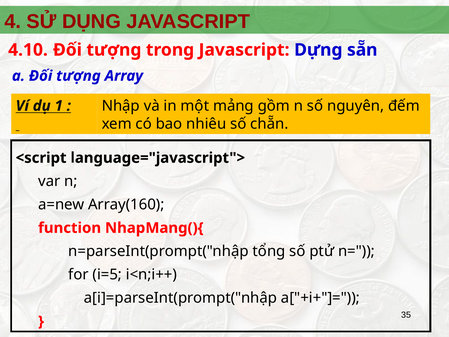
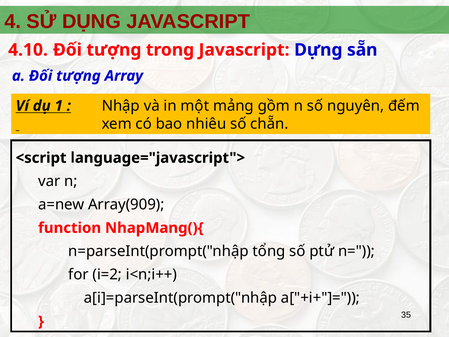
Array(160: Array(160 -> Array(909 (126, 204)
i=5: i=5 -> i=2 (107, 274)
